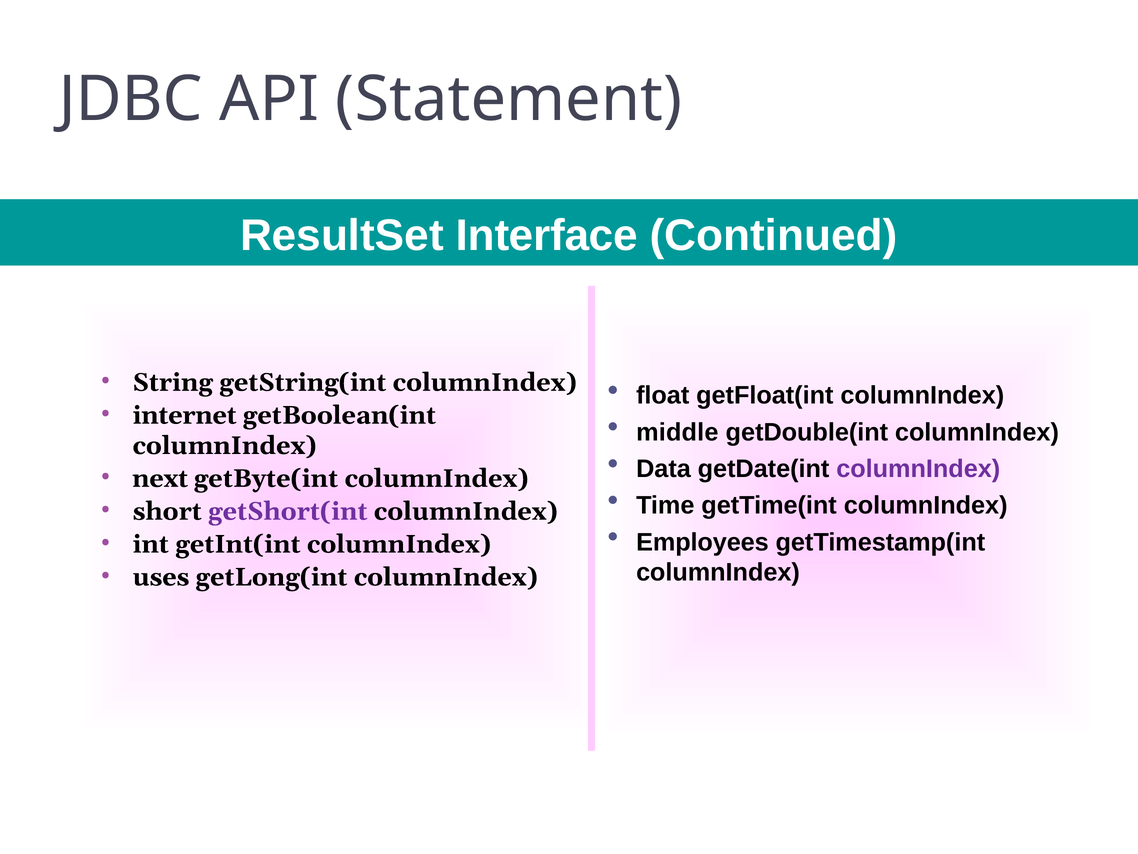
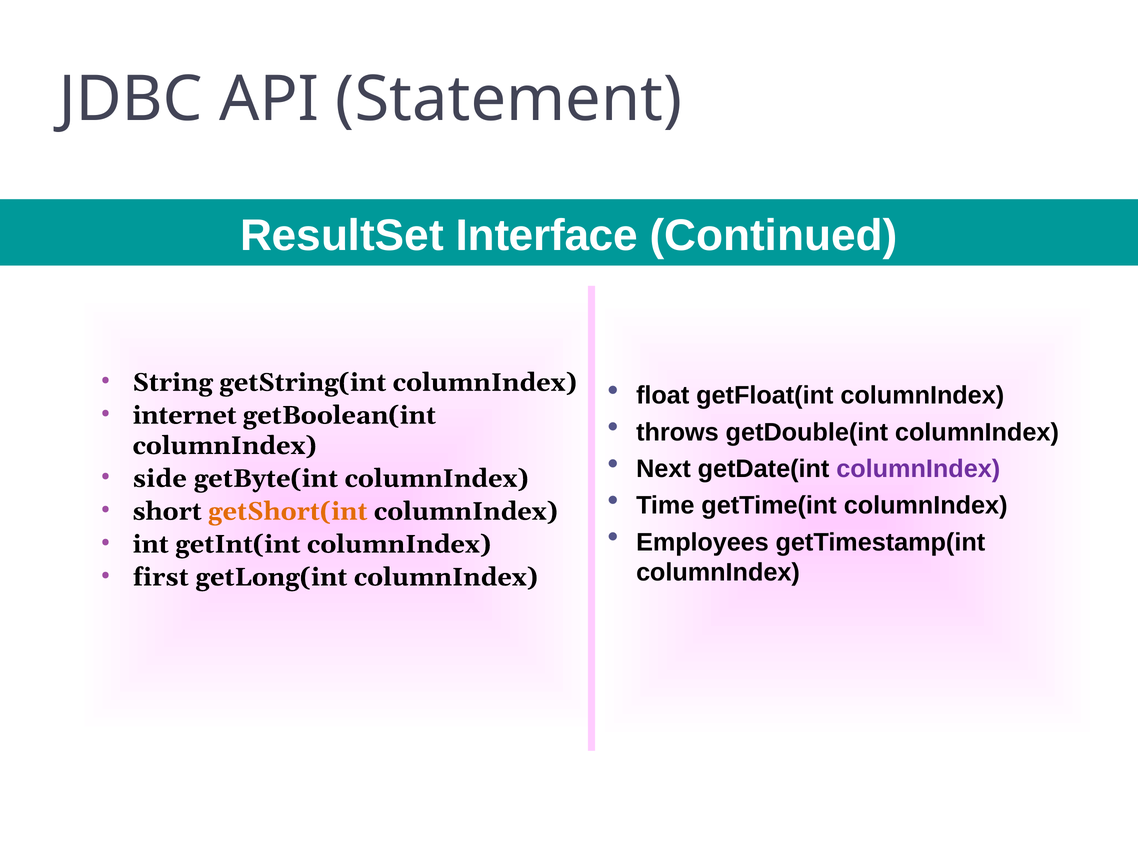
middle: middle -> throws (677, 432)
Data: Data -> Next (663, 469)
next: next -> side (160, 478)
getShort(int colour: purple -> orange (288, 511)
uses: uses -> first (161, 577)
